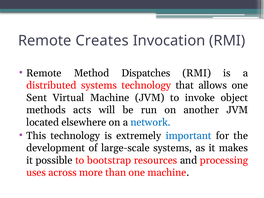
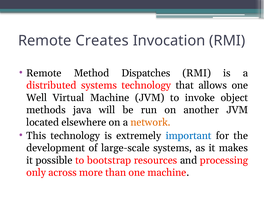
Sent: Sent -> Well (37, 98)
acts: acts -> java (82, 110)
network colour: blue -> orange (150, 122)
uses: uses -> only (36, 173)
